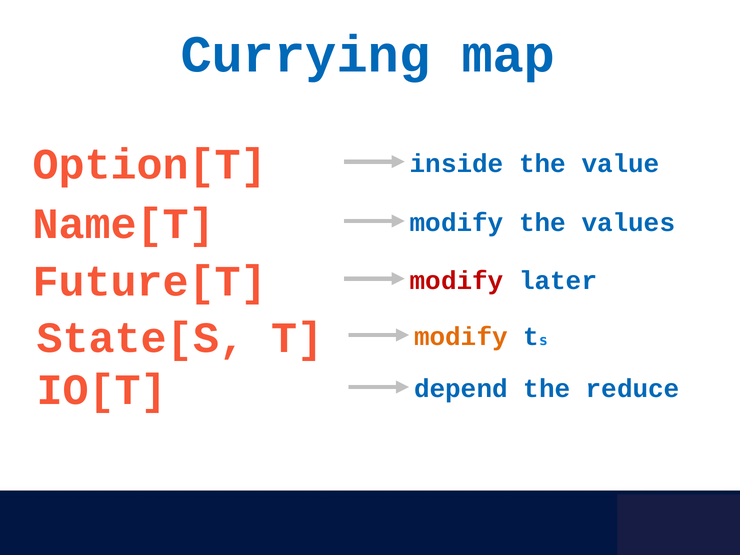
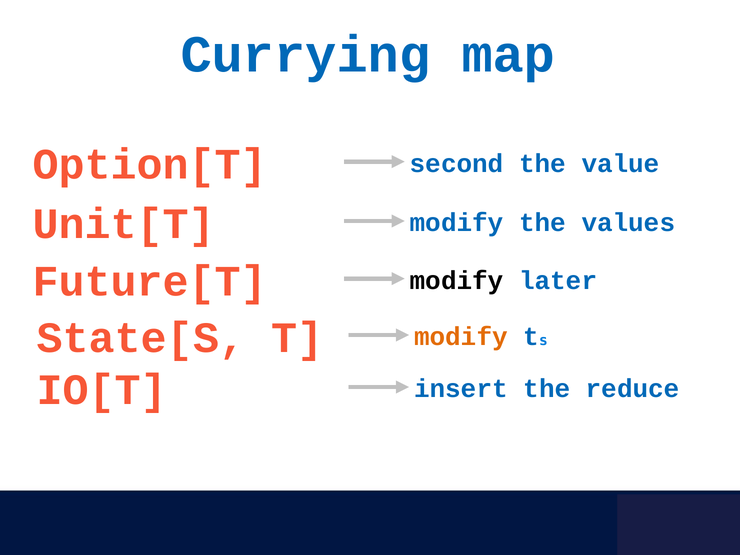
inside: inside -> second (457, 163)
Name[T: Name[T -> Unit[T (124, 224)
modify colour: red -> black (457, 280)
depend: depend -> insert (461, 389)
